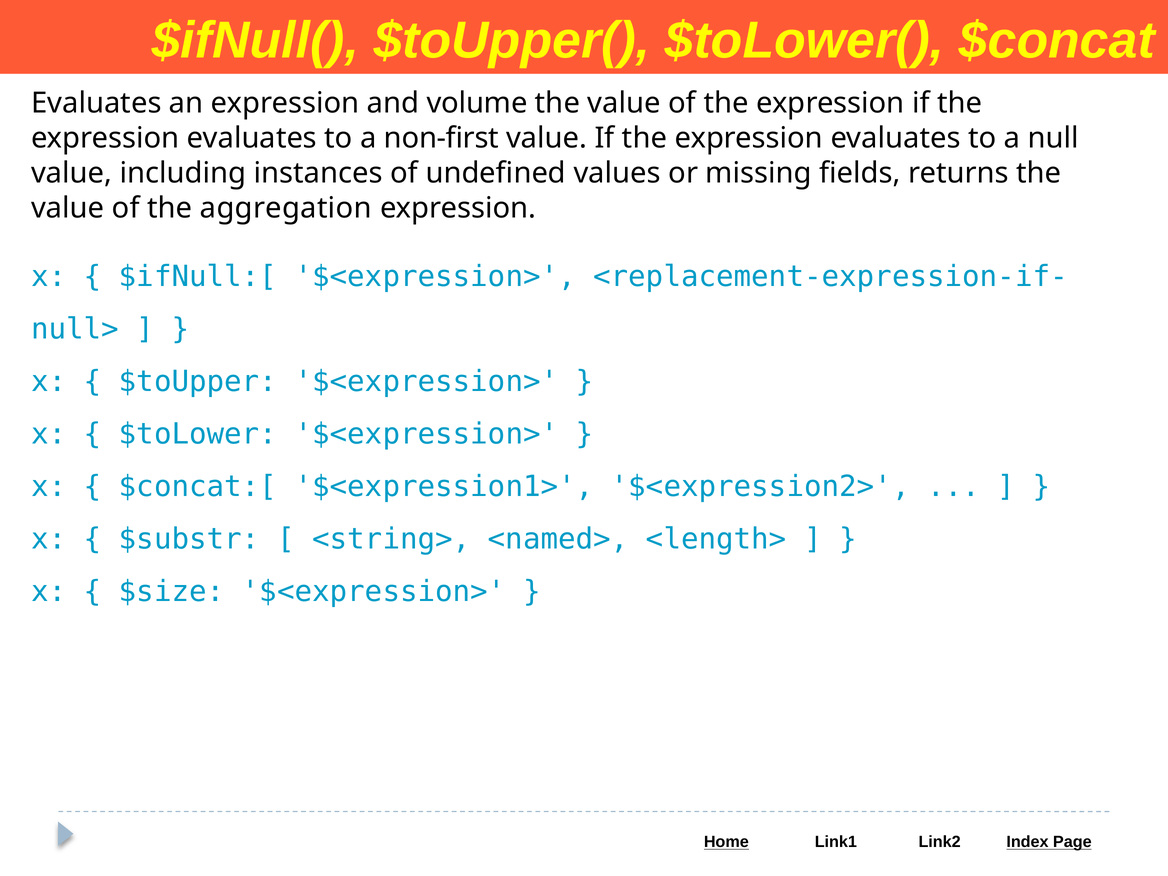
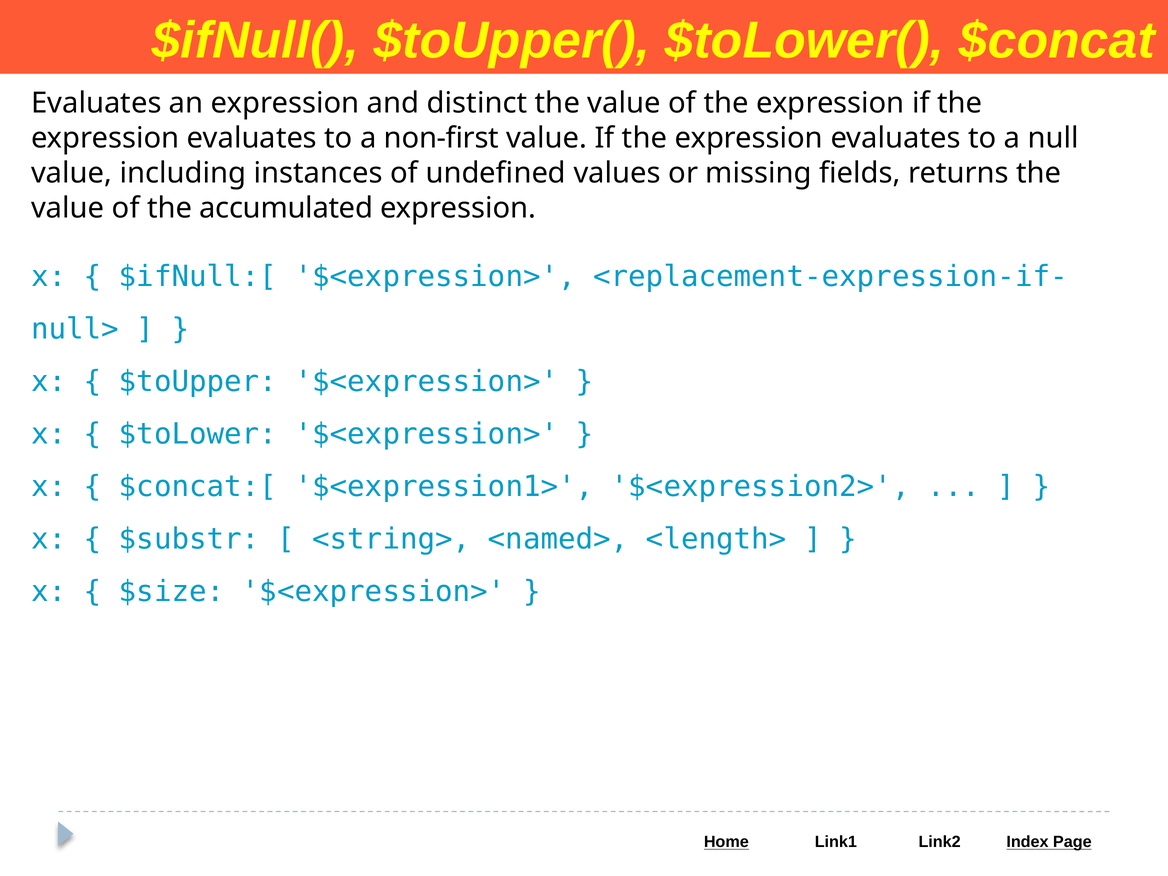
volume: volume -> distinct (477, 103)
aggregation: aggregation -> accumulated (286, 208)
